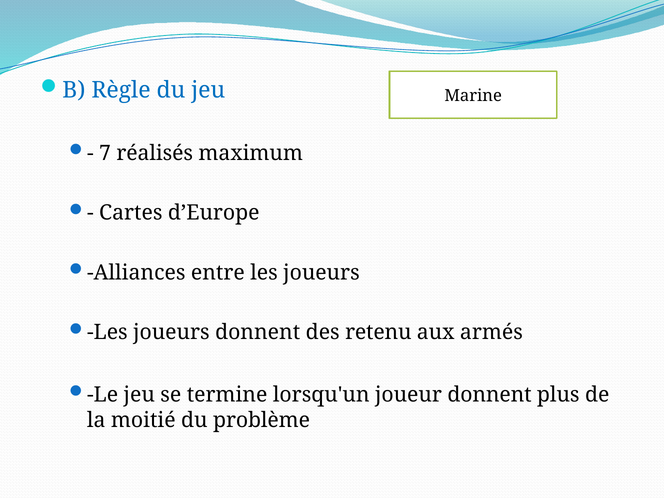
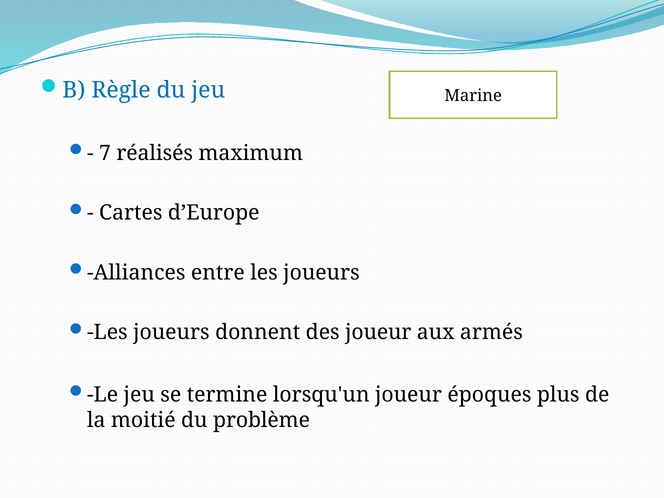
des retenu: retenu -> joueur (378, 332)
joueur donnent: donnent -> époques (489, 395)
